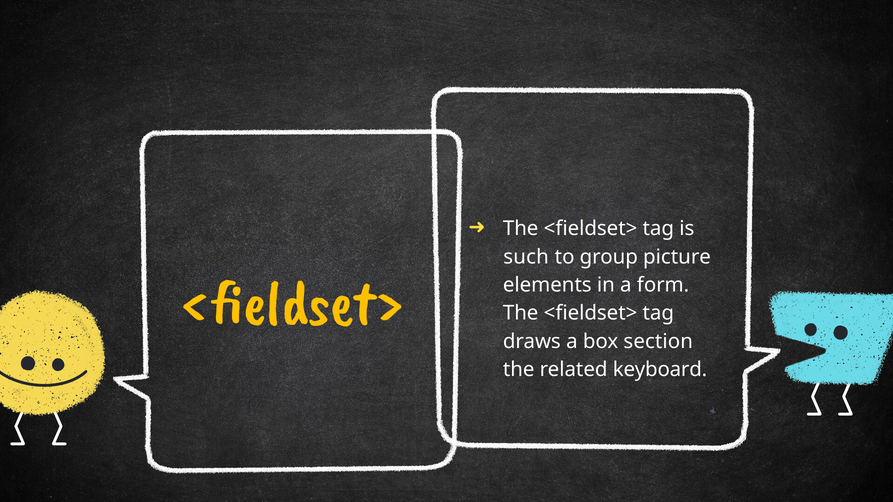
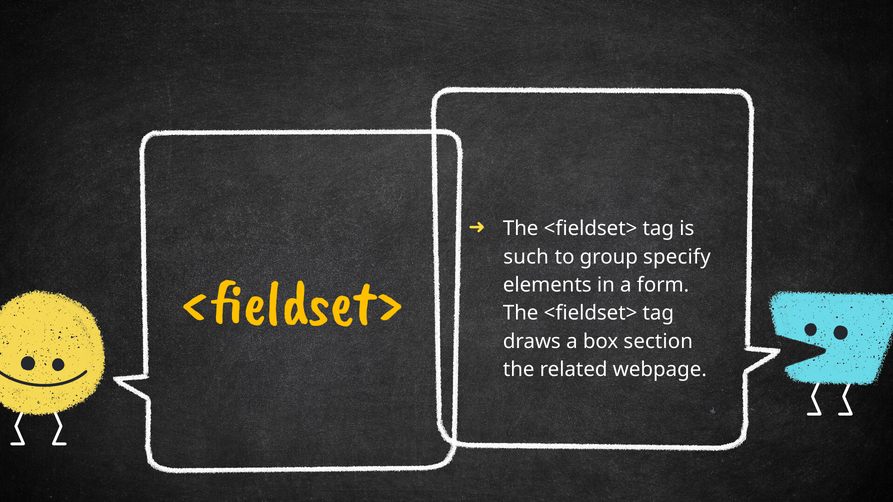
picture: picture -> specify (677, 257)
keyboard: keyboard -> webpage (660, 370)
